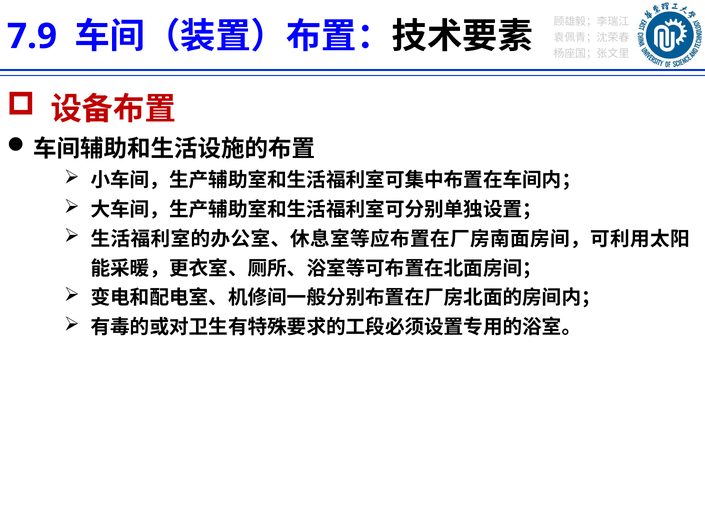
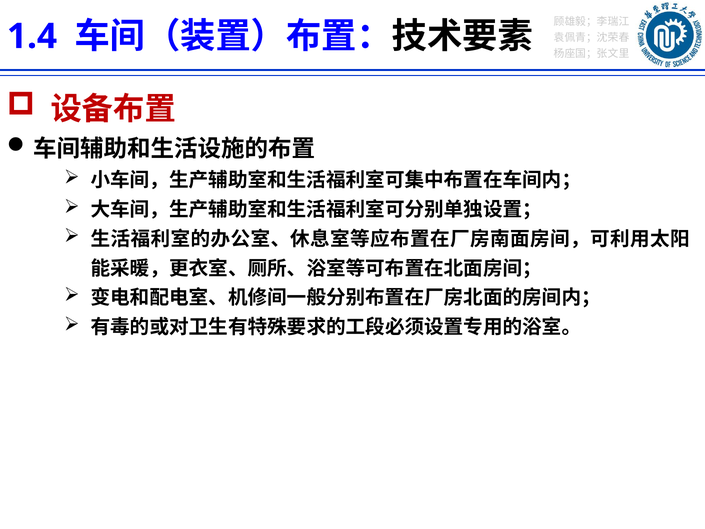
7.9: 7.9 -> 1.4 (32, 36)
